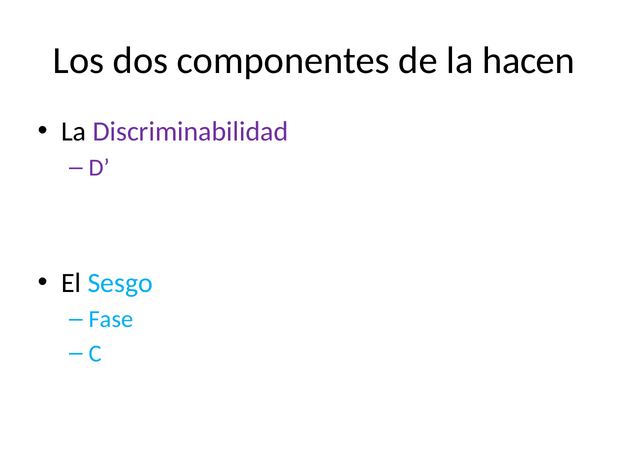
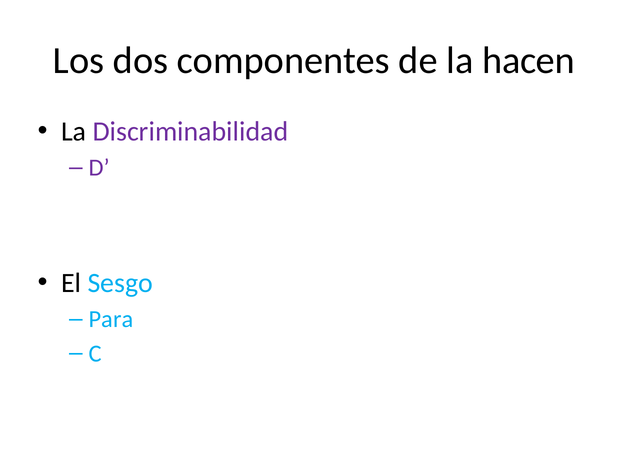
Fase: Fase -> Para (111, 319)
